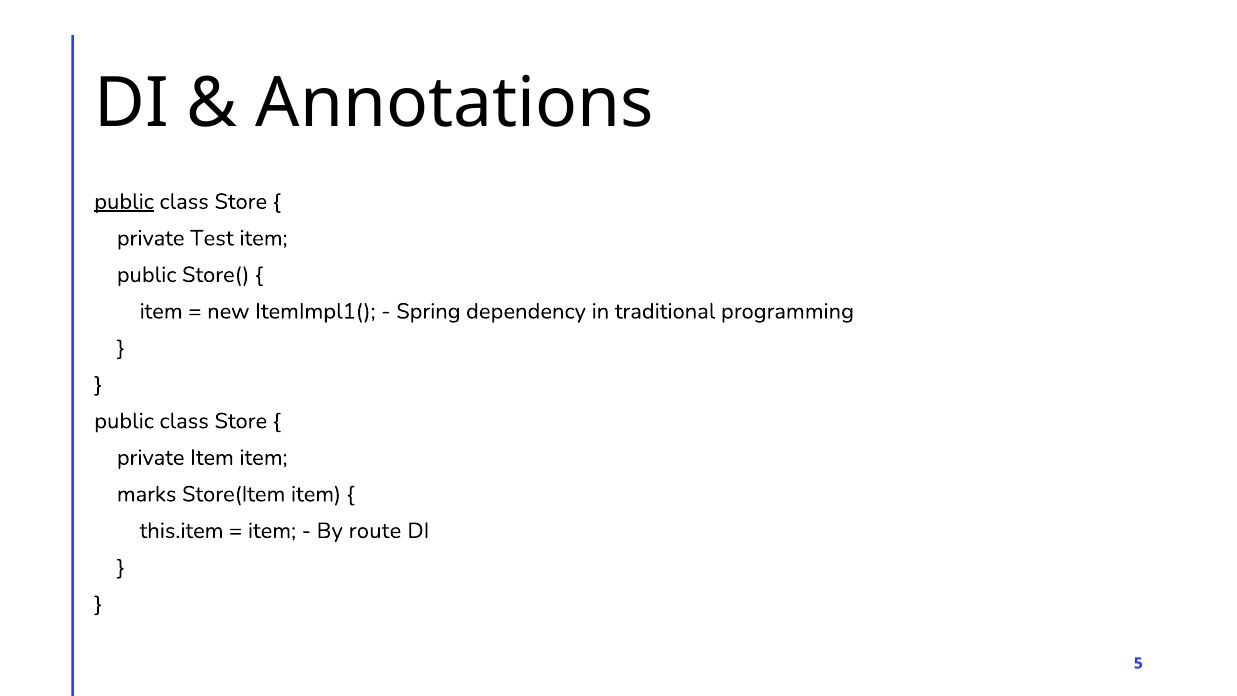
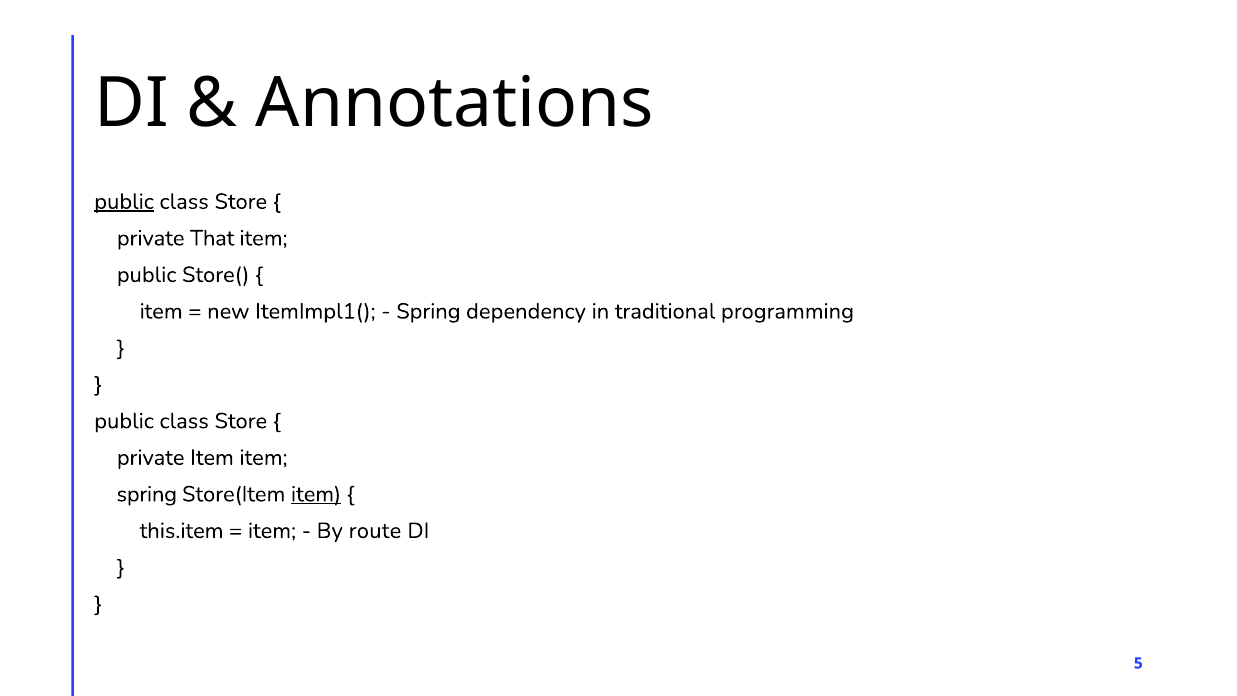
Test: Test -> That (212, 238)
marks: marks -> spring (147, 494)
item underline: none -> present (316, 494)
